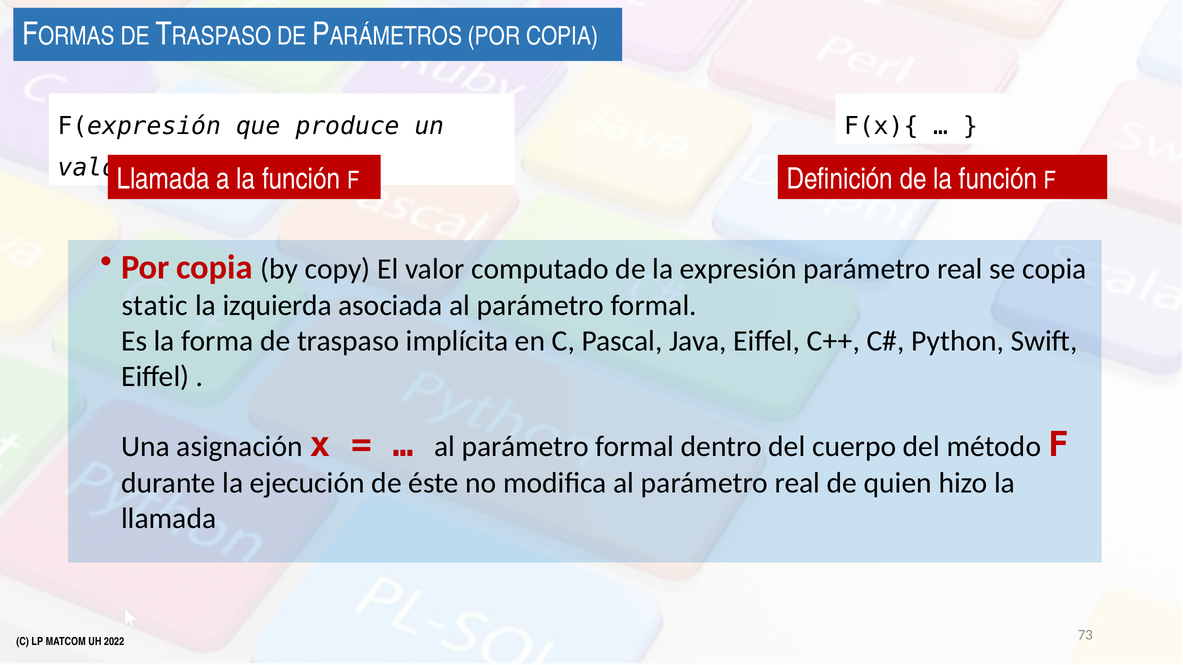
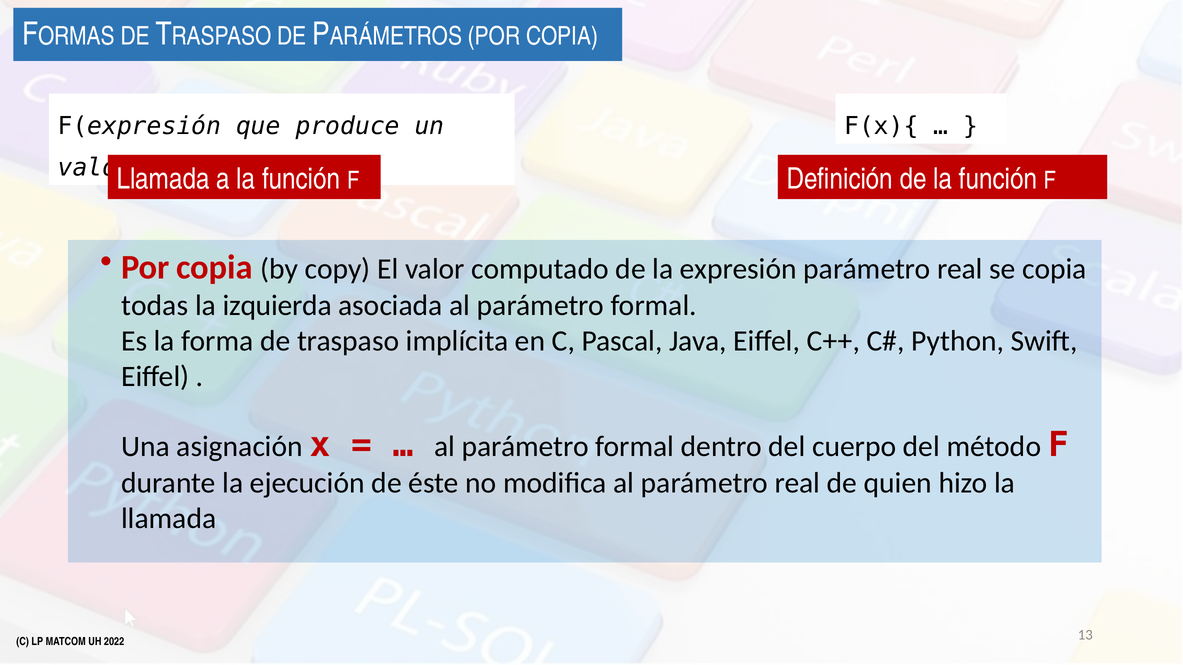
static: static -> todas (155, 306)
73: 73 -> 13 (1085, 635)
